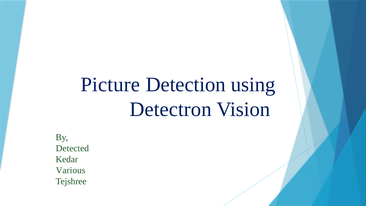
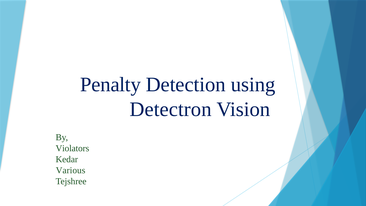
Picture: Picture -> Penalty (110, 85)
Detected: Detected -> Violators (72, 148)
